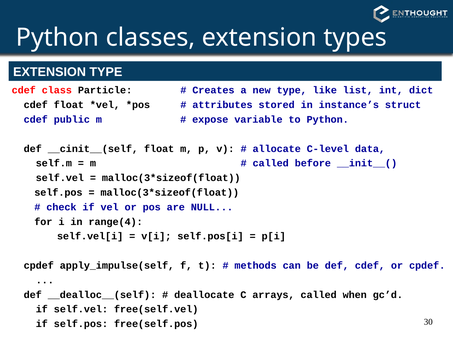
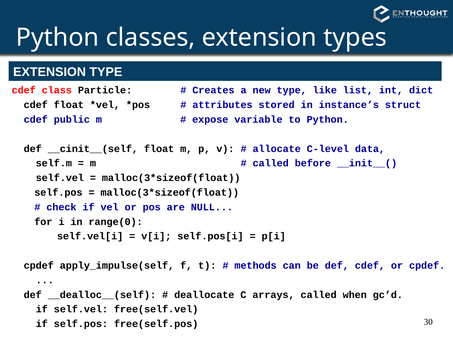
range(4: range(4 -> range(0 (116, 222)
